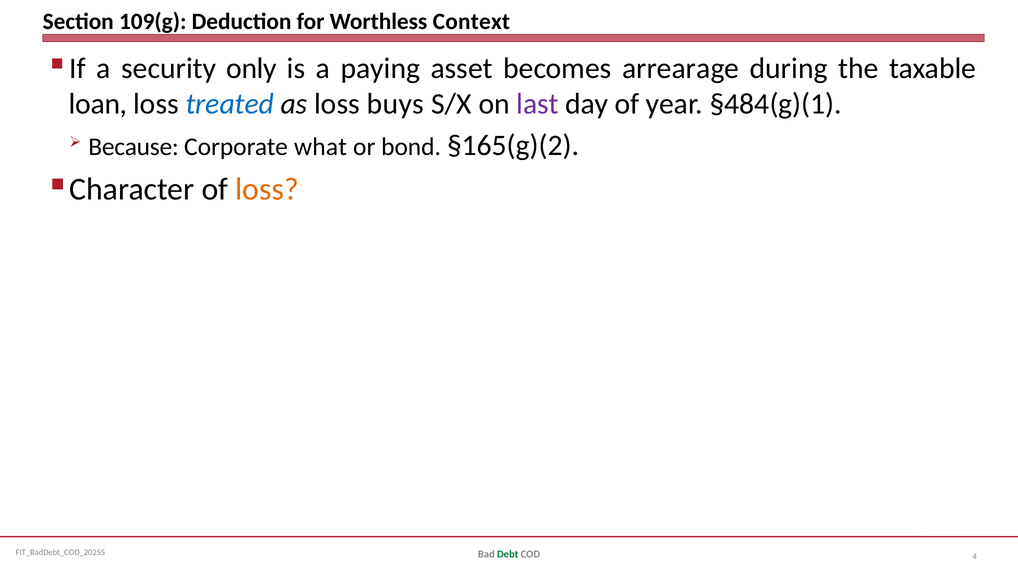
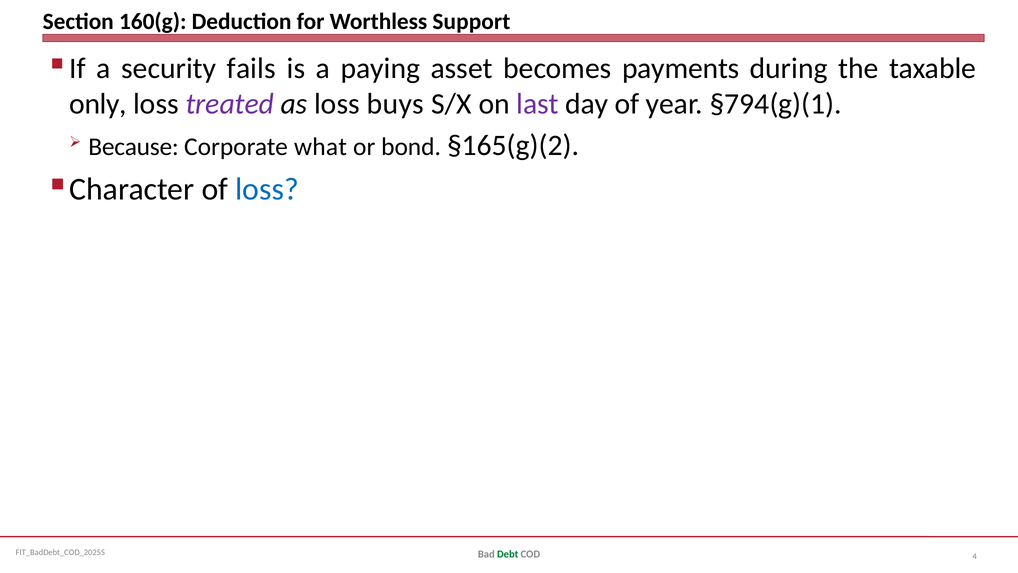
109(g: 109(g -> 160(g (153, 22)
Context: Context -> Support (471, 22)
only: only -> fails (251, 68)
arrearage: arrearage -> payments (681, 68)
loan: loan -> only (98, 104)
treated colour: blue -> purple (230, 104)
§484(g)(1: §484(g)(1 -> §794(g)(1 (776, 104)
loss colour: orange -> blue (267, 189)
